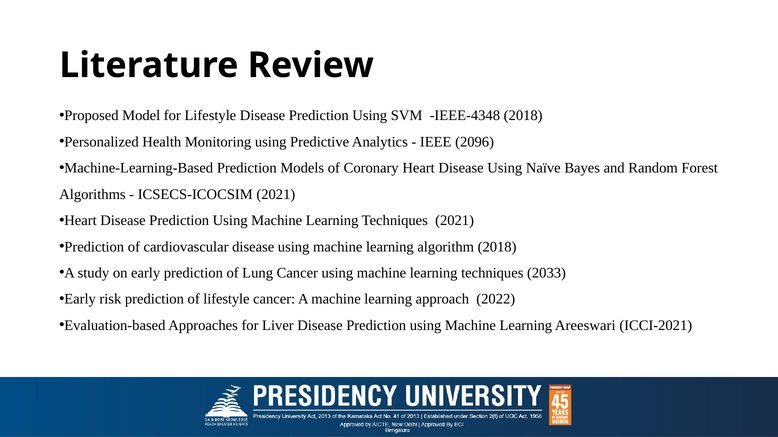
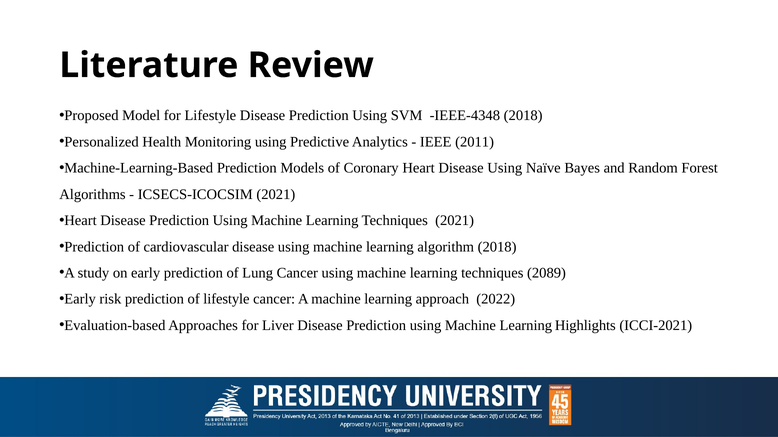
2096: 2096 -> 2011 (475, 142)
2033: 2033 -> 2089 (547, 273)
Areeswari: Areeswari -> Highlights (585, 326)
